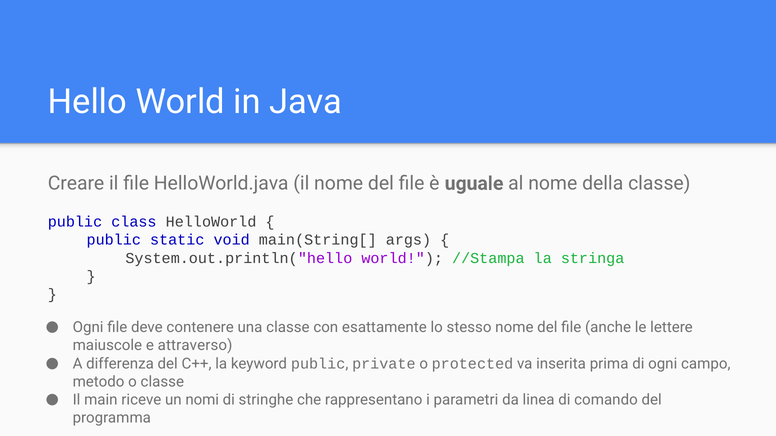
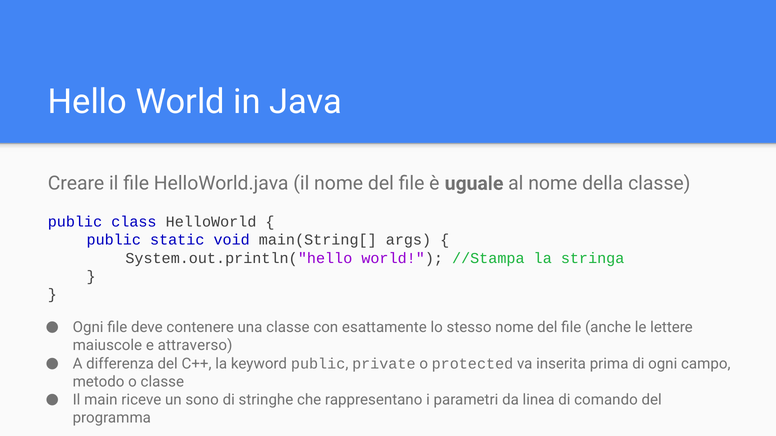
nomi: nomi -> sono (202, 400)
